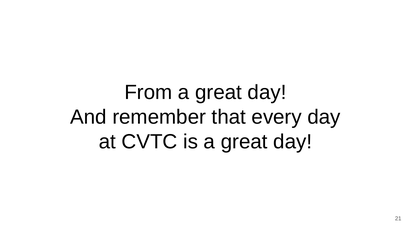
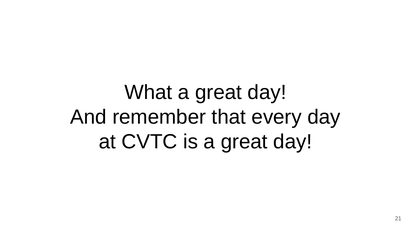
From: From -> What (148, 92)
